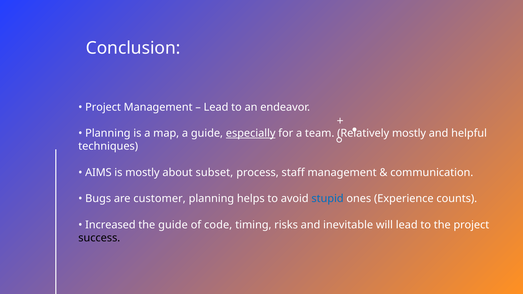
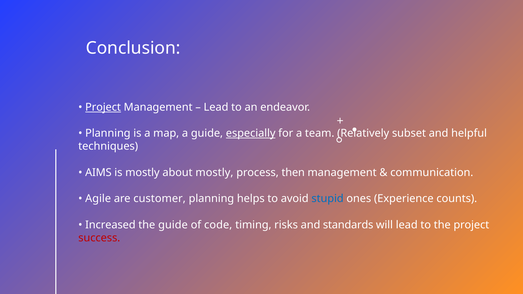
Project underline: none -> present (103, 107)
Relatively mostly: mostly -> subset (409, 133)
about subset: subset -> mostly (214, 173)
staff: staff -> then (293, 173)
Bugs: Bugs -> Agile (98, 199)
inevitable: inevitable -> standards (348, 225)
success colour: black -> red (99, 238)
